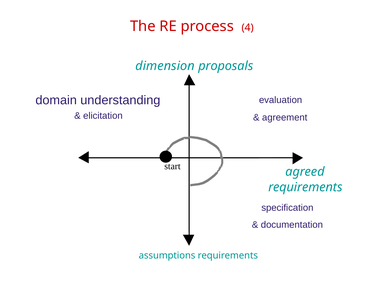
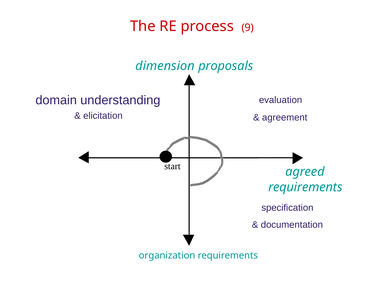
4: 4 -> 9 (248, 28)
assumptions: assumptions -> organization (167, 256)
